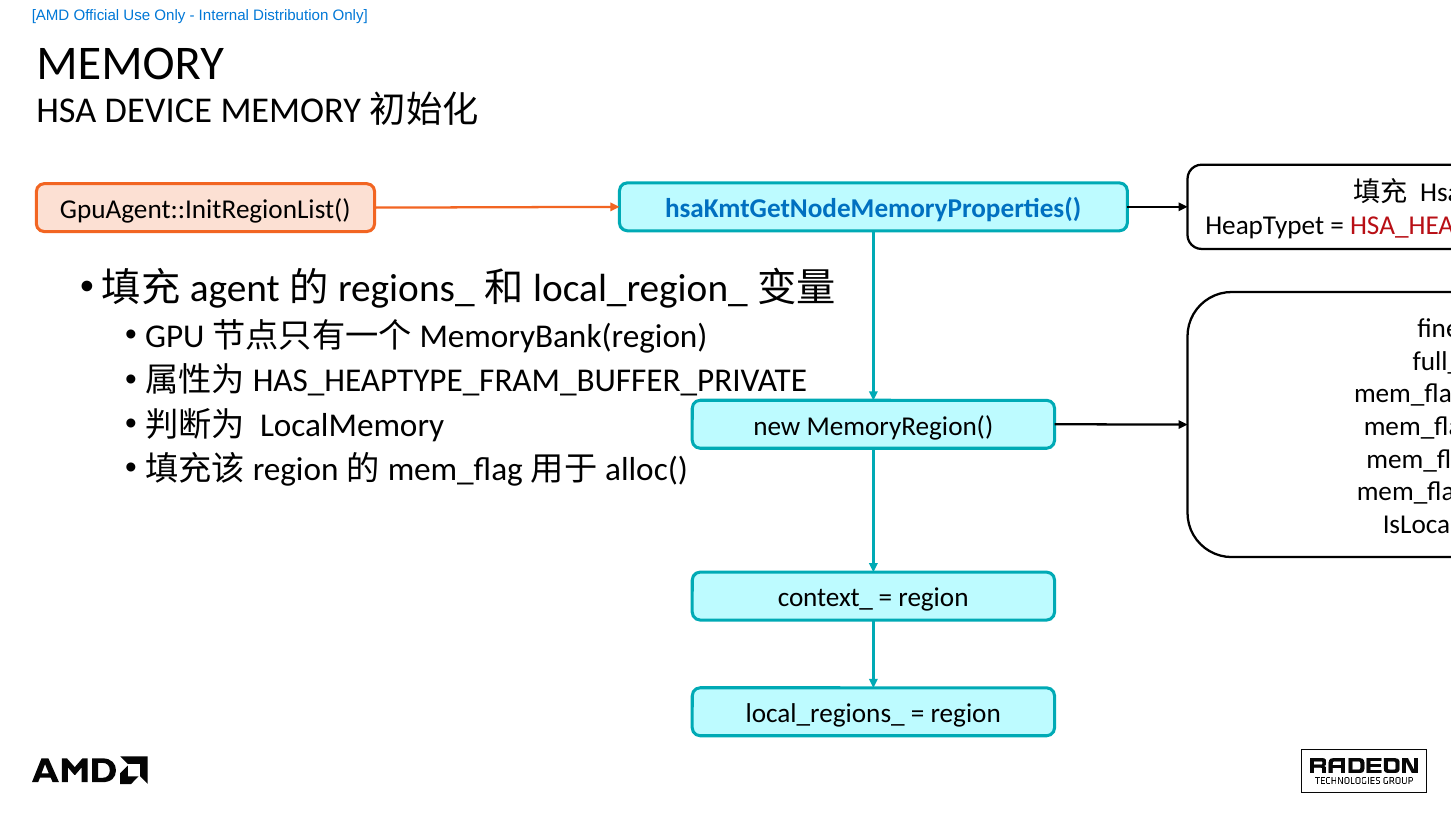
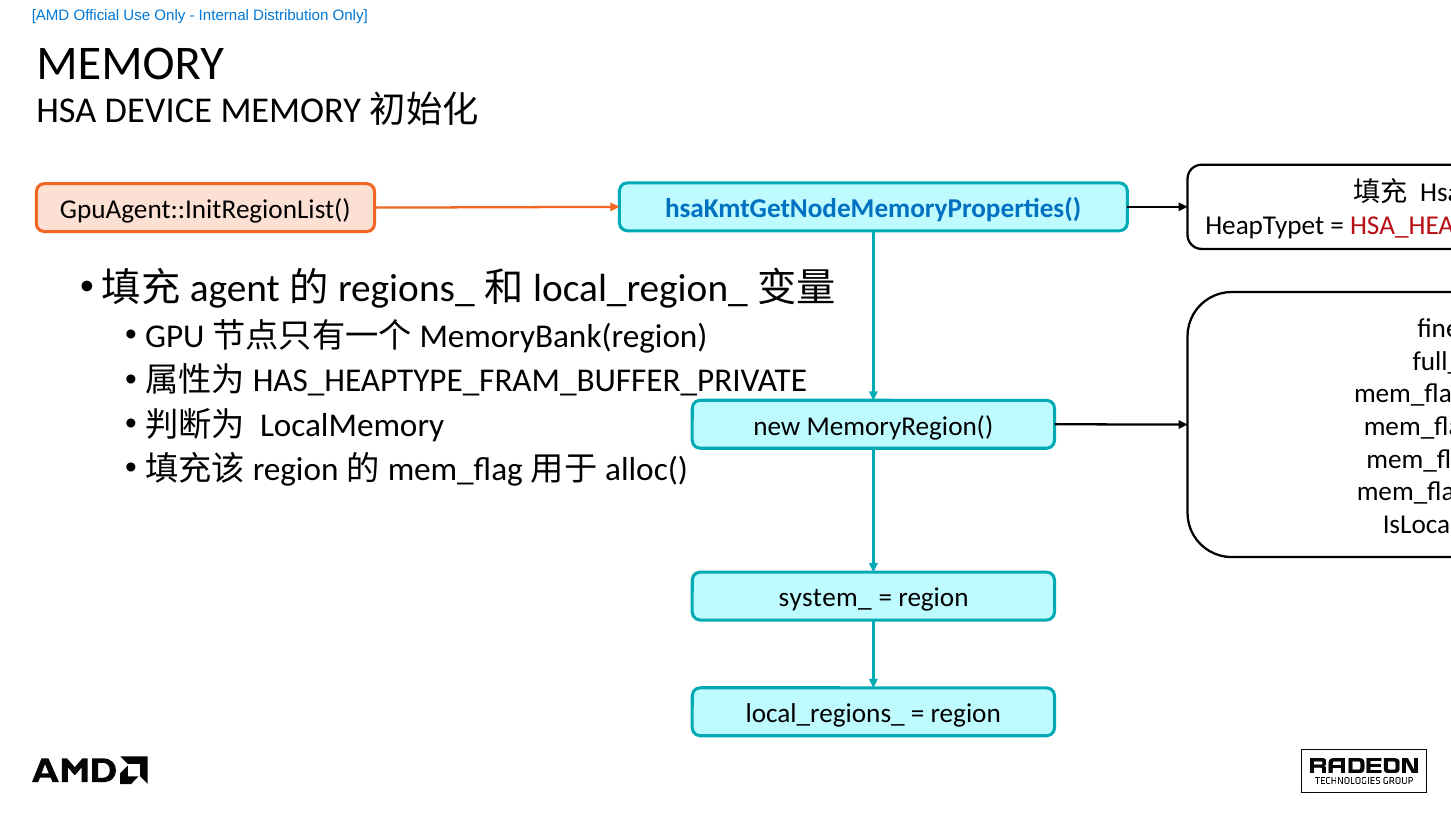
context_: context_ -> system_ (825, 598)
